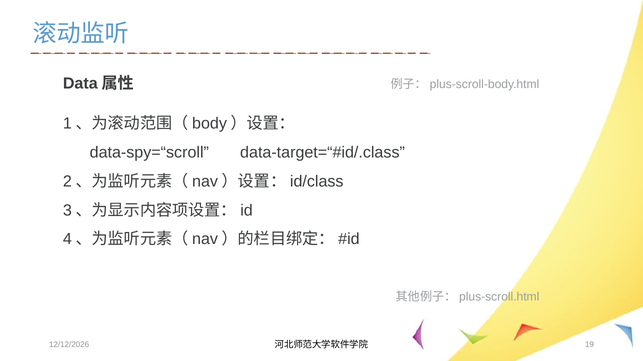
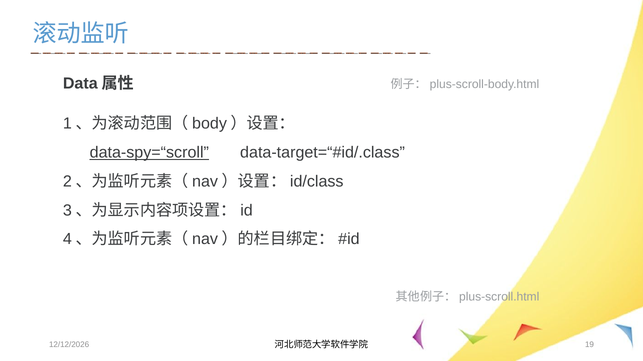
data-spy=“scroll underline: none -> present (149, 153)
